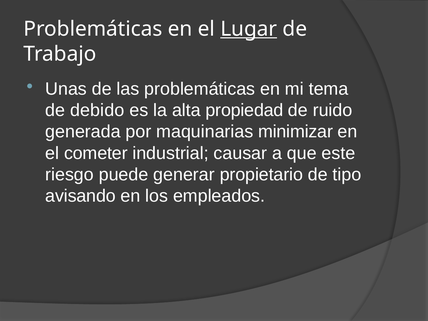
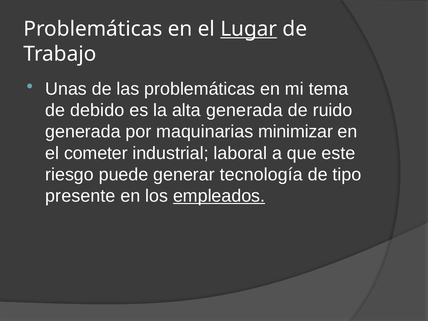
alta propiedad: propiedad -> generada (244, 110)
causar: causar -> laboral (240, 153)
propietario: propietario -> tecnología (261, 175)
avisando: avisando -> presente (80, 196)
empleados underline: none -> present (219, 196)
